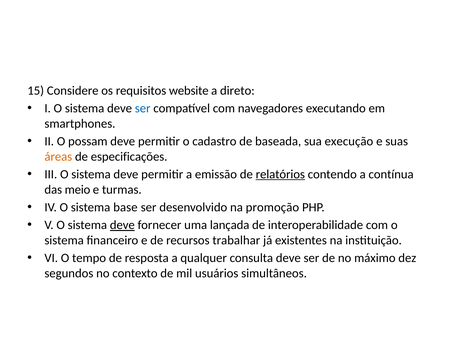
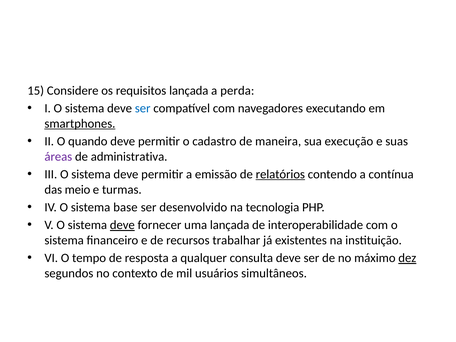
requisitos website: website -> lançada (189, 91)
direto: direto -> perda (237, 91)
smartphones underline: none -> present (80, 124)
possam: possam -> quando (88, 141)
baseada: baseada -> maneira (278, 141)
áreas colour: orange -> purple (58, 157)
especificações: especificações -> administrativa (129, 157)
promoção: promoção -> tecnologia (273, 207)
dez underline: none -> present (407, 258)
